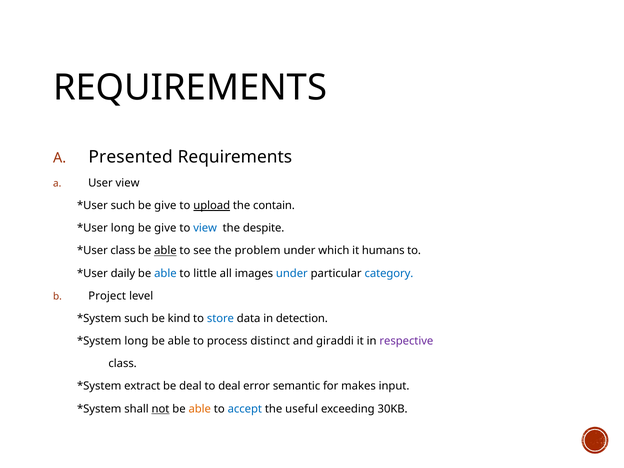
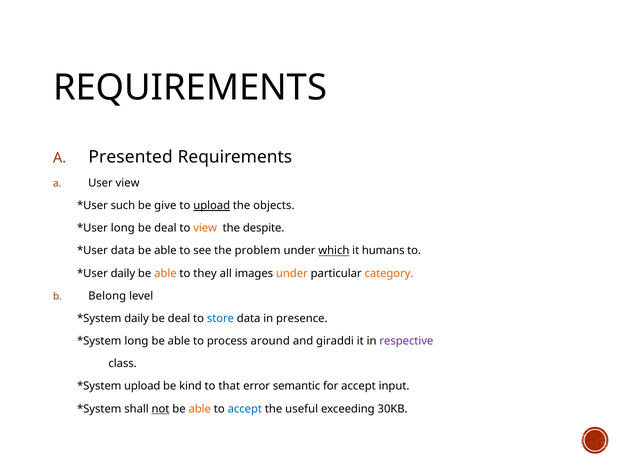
contain: contain -> objects (274, 206)
give: give -> deal (165, 228)
view colour: blue -> orange (205, 228)
class: class -> data (123, 251)
able underline: present -> none (165, 251)
which underline: none -> present (334, 251)
able colour: blue -> orange (165, 273)
little: little -> they (205, 273)
under colour: blue -> orange (292, 273)
category colour: blue -> orange (389, 273)
Project: Project -> Belong (107, 296)
such: such -> daily (137, 318)
kind: kind -> deal (179, 318)
detection: detection -> presence (302, 318)
distinct: distinct -> around (270, 341)
extract: extract -> upload (142, 386)
be deal: deal -> kind (190, 386)
to deal: deal -> that (229, 386)
for makes: makes -> accept (358, 386)
